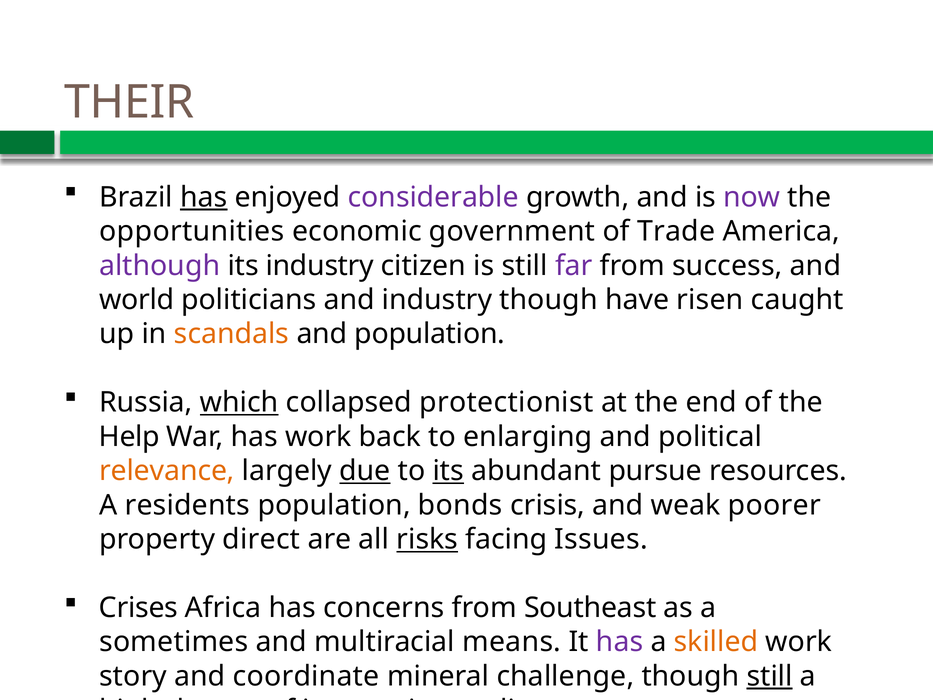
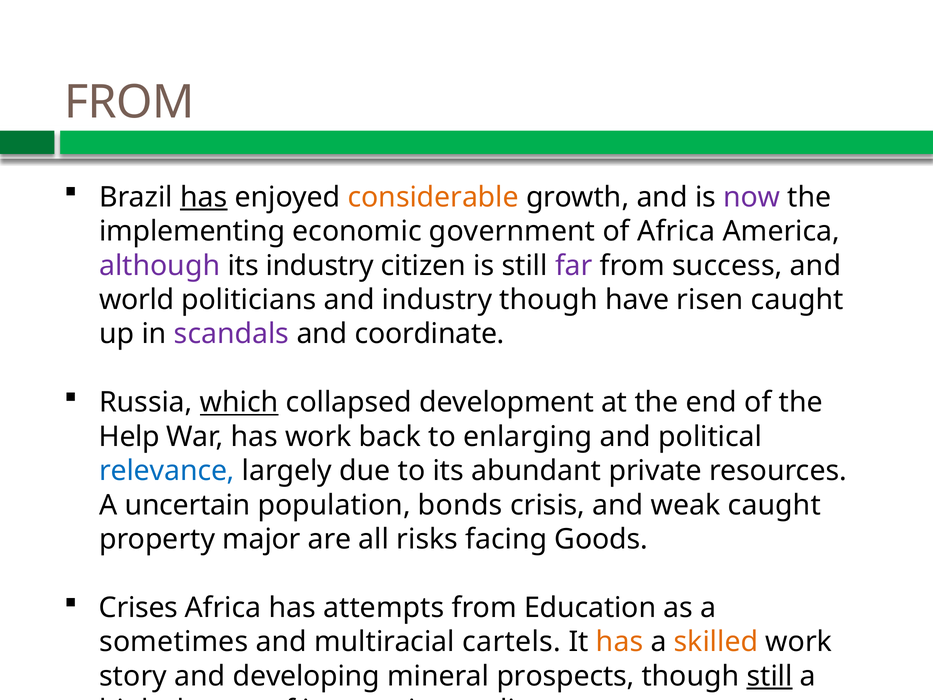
THEIR: THEIR -> FROM (129, 102)
considerable colour: purple -> orange (433, 197)
opportunities: opportunities -> implementing (192, 231)
of Trade: Trade -> Africa (676, 231)
scandals colour: orange -> purple (232, 334)
and population: population -> coordinate (430, 334)
protectionist: protectionist -> development (507, 402)
relevance colour: orange -> blue (167, 471)
due underline: present -> none (365, 471)
its underline: present -> none (448, 471)
pursue: pursue -> private (655, 471)
residents: residents -> uncertain (188, 505)
weak poorer: poorer -> caught (774, 505)
direct: direct -> major (262, 539)
risks underline: present -> none (427, 539)
Issues: Issues -> Goods (601, 539)
concerns: concerns -> attempts (384, 608)
Southeast: Southeast -> Education (590, 608)
means: means -> cartels (512, 642)
has colour: purple -> orange (620, 642)
coordinate: coordinate -> developing (306, 676)
challenge: challenge -> prospects (565, 676)
